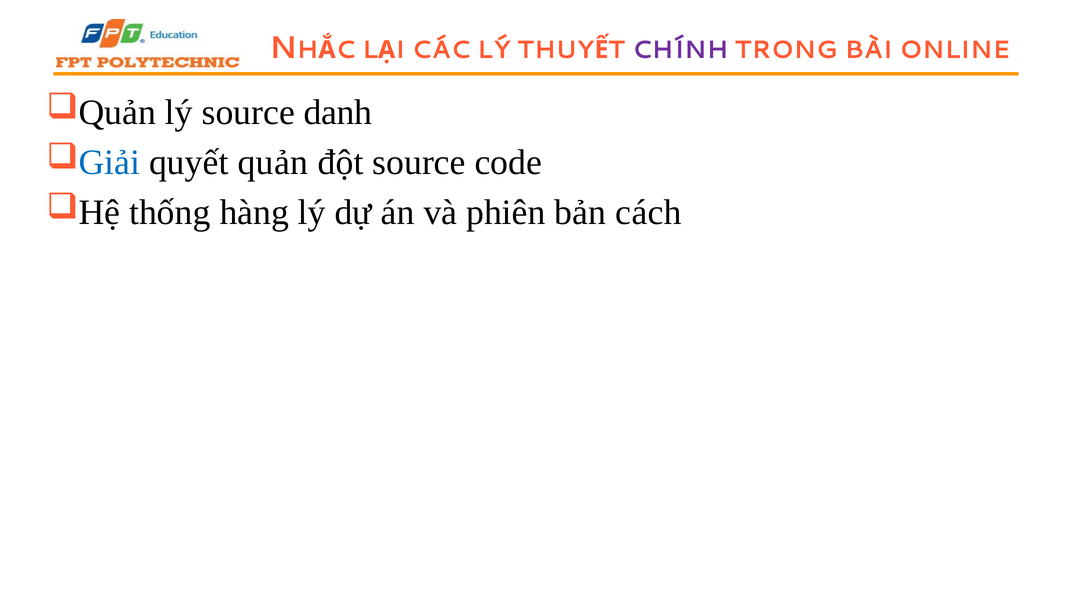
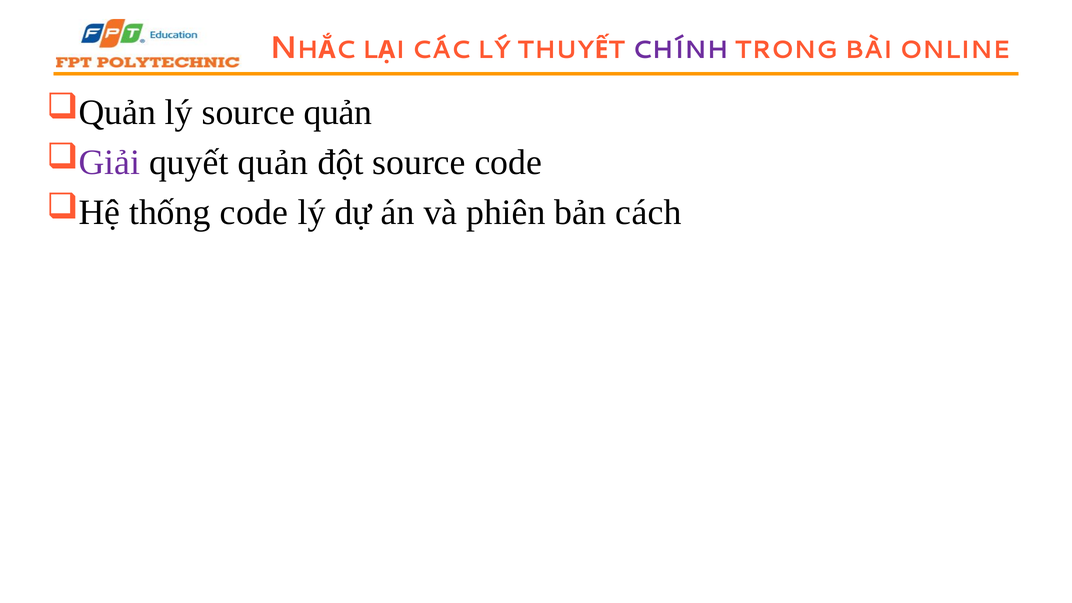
source danh: danh -> quản (338, 113)
Giải colour: blue -> purple (109, 163)
thống hàng: hàng -> code (254, 213)
